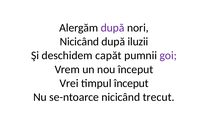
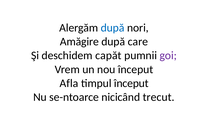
după colour: purple -> blue (113, 28)
Nicicând: Nicicând -> Amăgire (79, 42)
iluzii: iluzii -> care (138, 42)
Vrei: Vrei -> Afla (69, 83)
